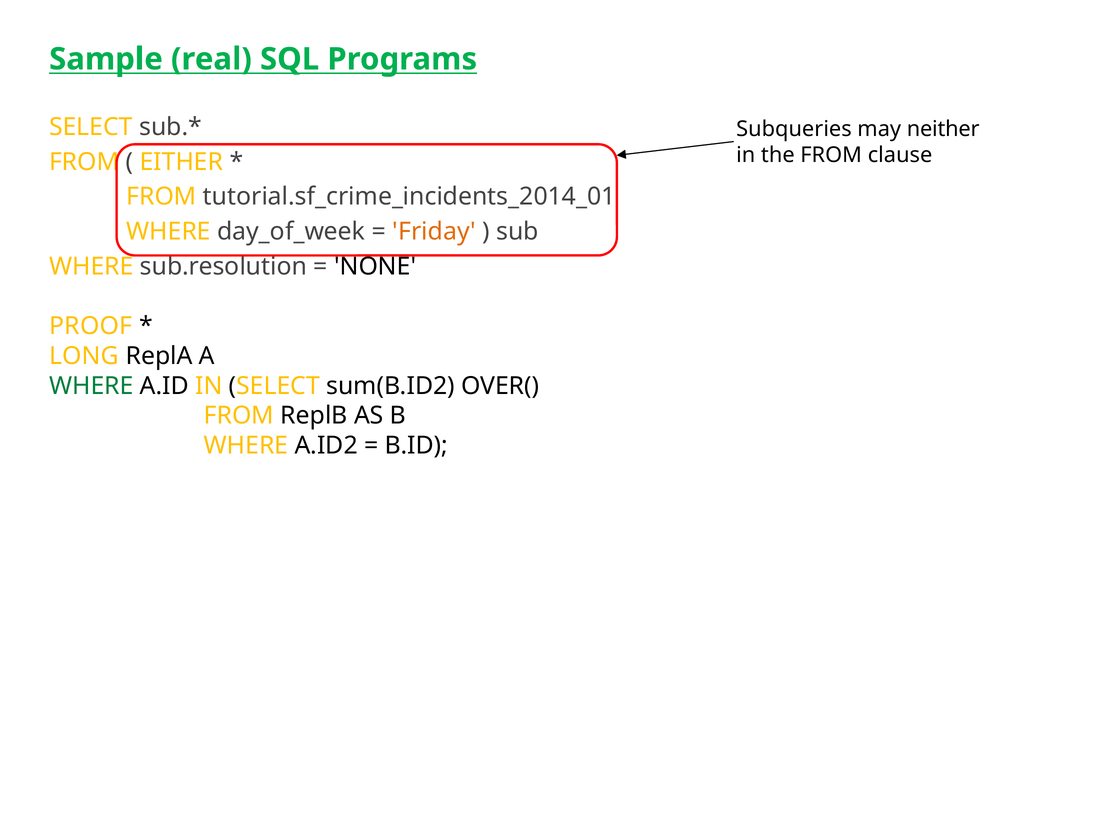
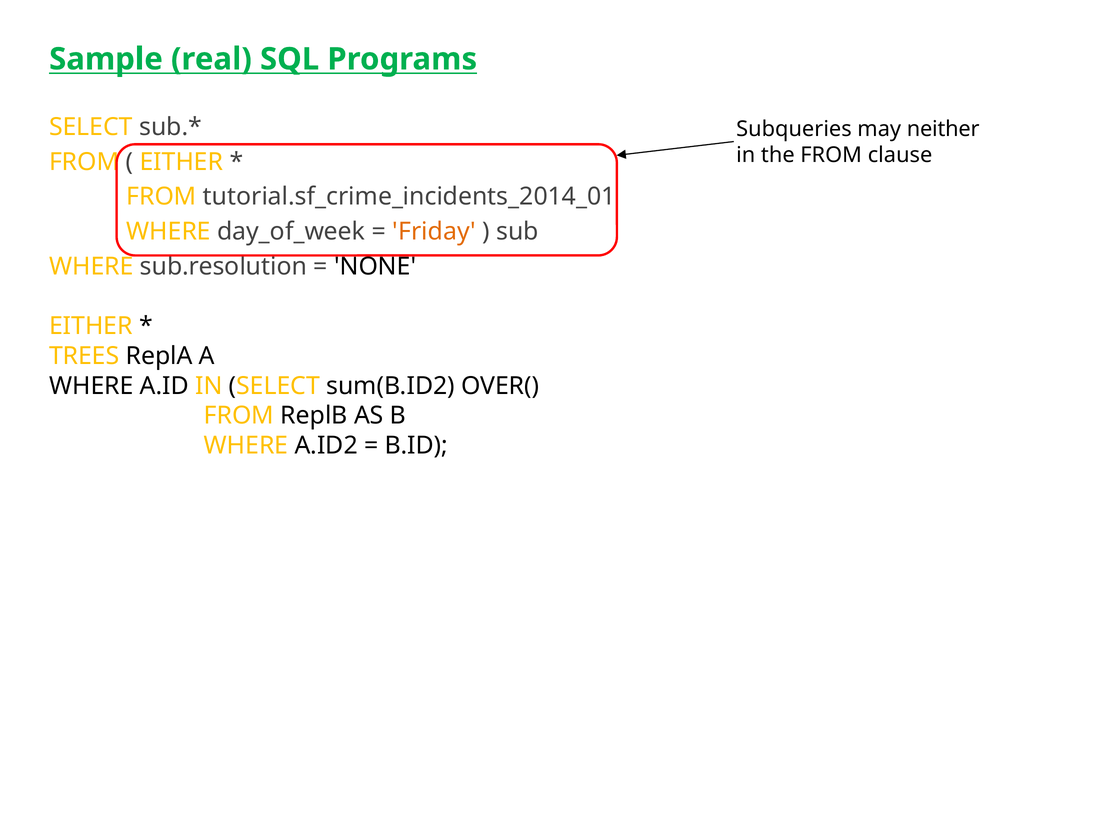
PROOF: PROOF -> EITHER (91, 326)
LONG: LONG -> TREES (84, 356)
WHERE colour: green -> black (91, 386)
